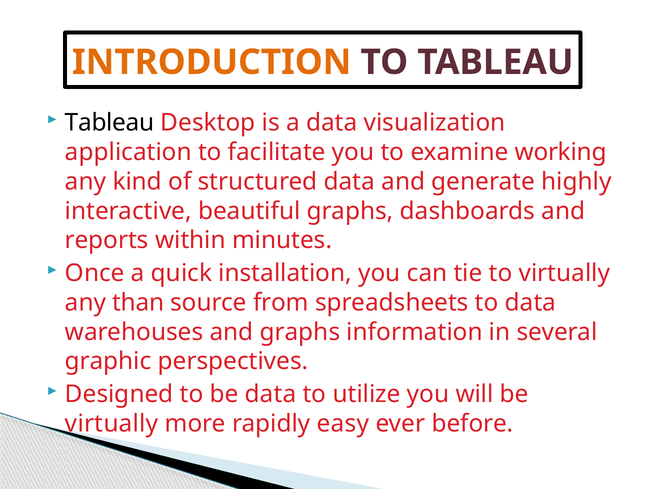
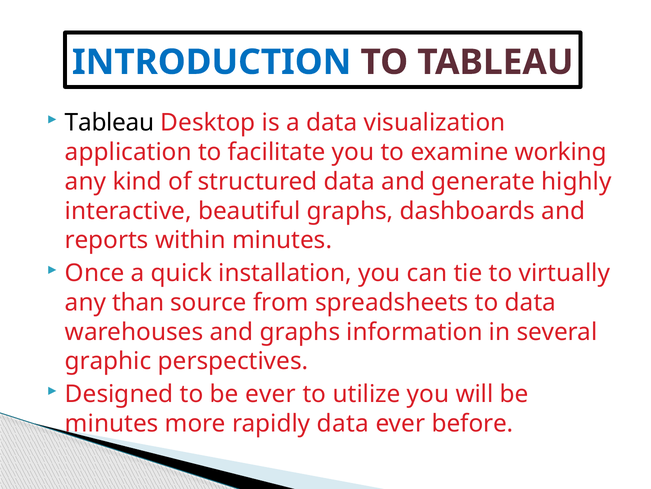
INTRODUCTION colour: orange -> blue (212, 62)
be data: data -> ever (270, 394)
virtually: virtually -> minutes (112, 423)
rapidly easy: easy -> data (343, 423)
